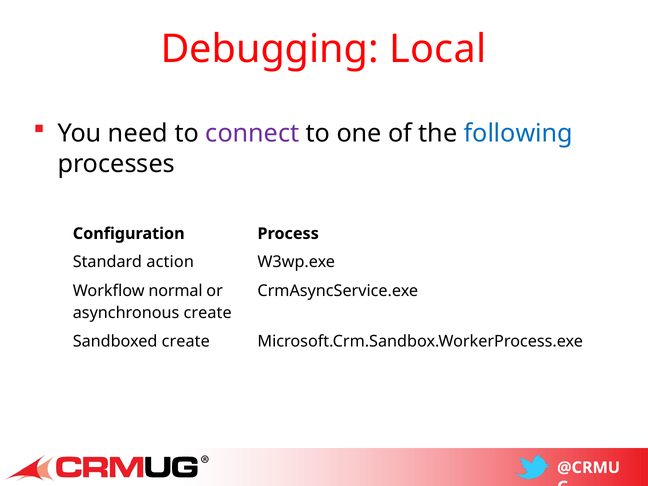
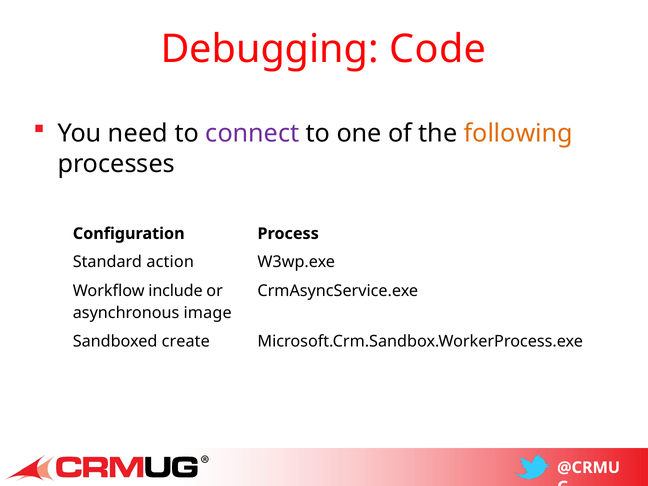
Local: Local -> Code (438, 49)
following colour: blue -> orange (518, 133)
normal: normal -> include (176, 291)
asynchronous create: create -> image (208, 313)
